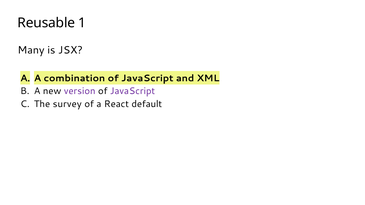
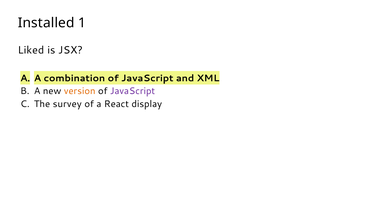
Reusable: Reusable -> Installed (46, 23)
Many: Many -> Liked (31, 50)
version colour: purple -> orange (80, 91)
default: default -> display (147, 104)
